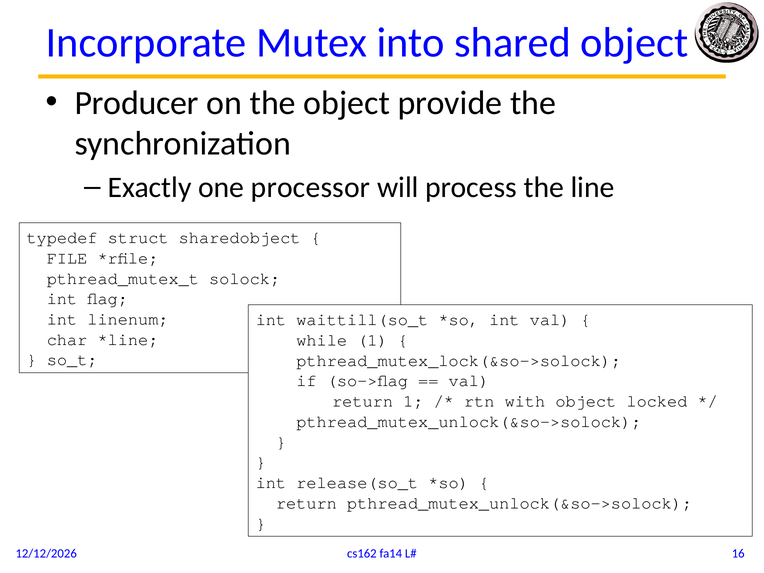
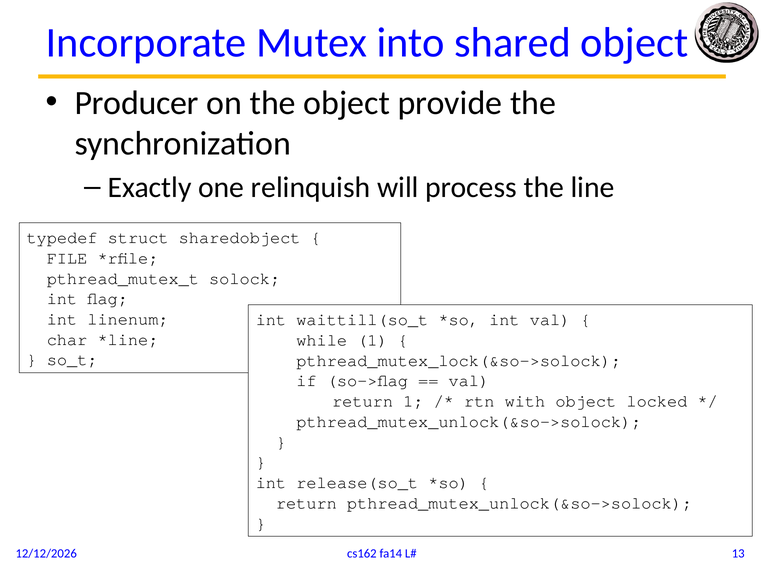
processor: processor -> relinquish (311, 188)
16: 16 -> 13 (738, 553)
